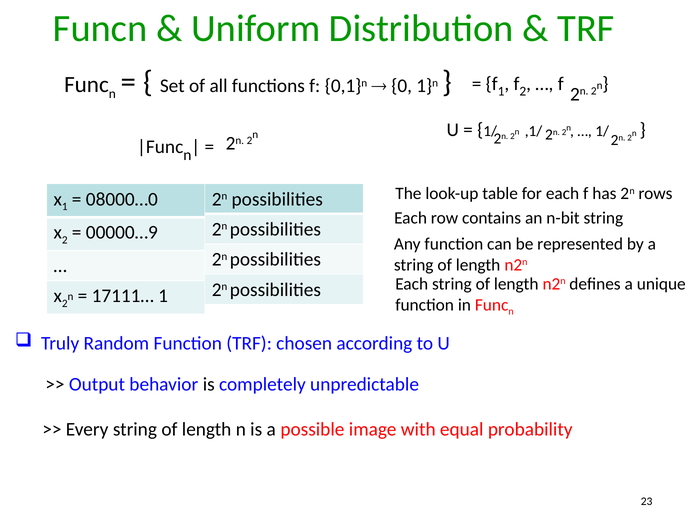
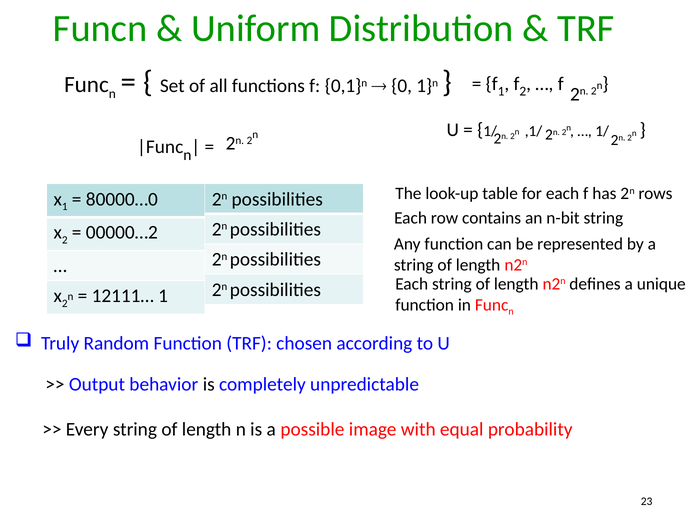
08000…0: 08000…0 -> 80000…0 (122, 199)
00000…9: 00000…9 -> 00000…2 (122, 232)
17111…: 17111… -> 12111… (123, 296)
